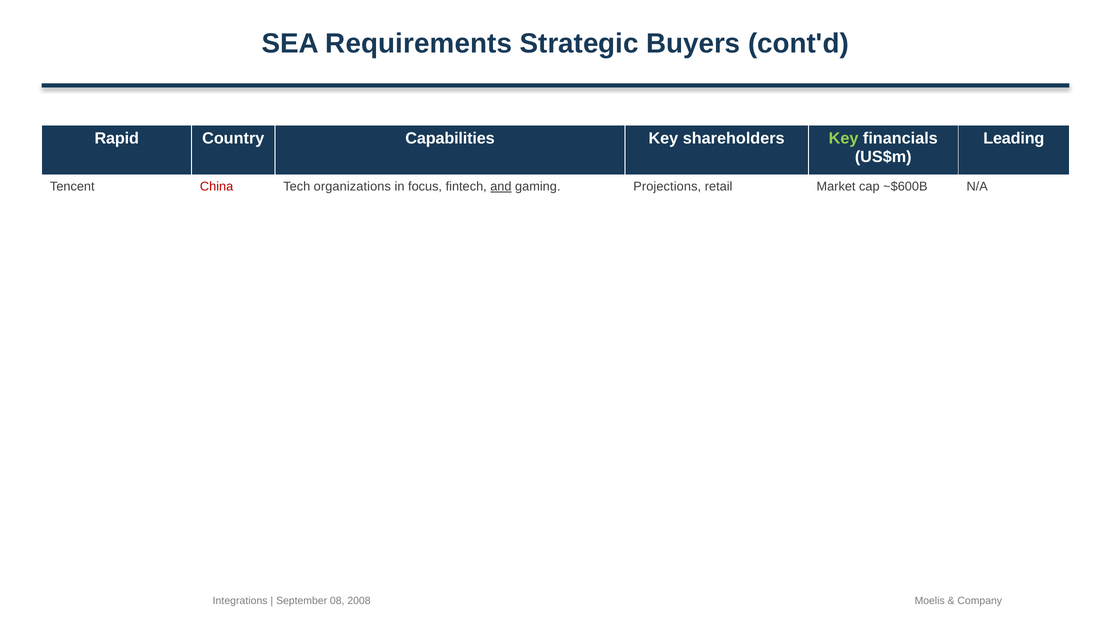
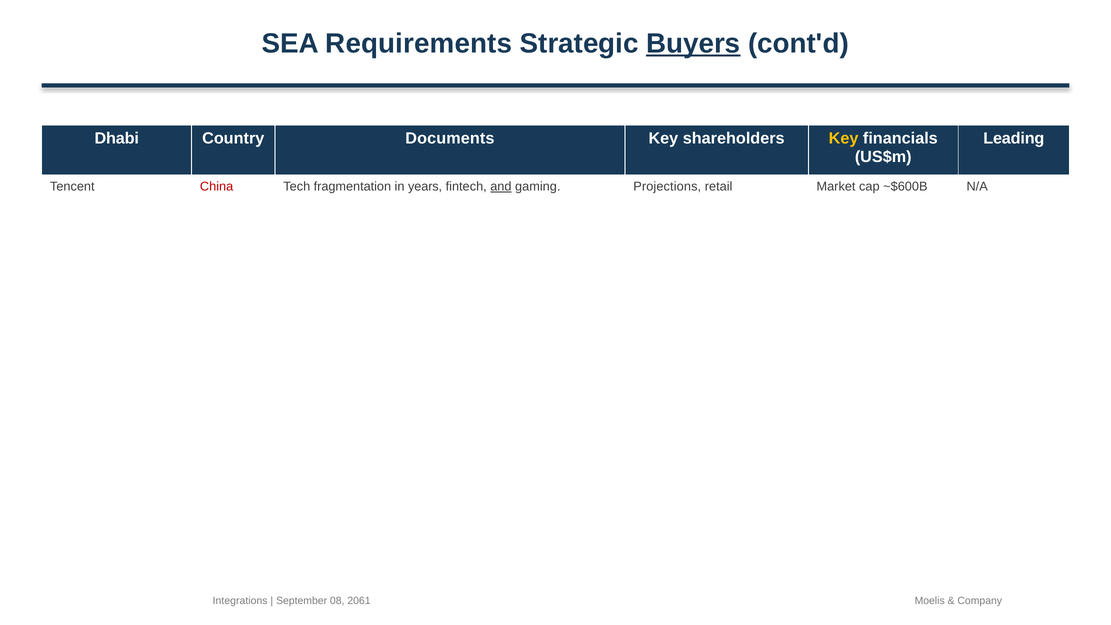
Buyers underline: none -> present (693, 44)
Rapid: Rapid -> Dhabi (117, 139)
Capabilities: Capabilities -> Documents (450, 139)
Key colour: light green -> yellow (844, 139)
organizations: organizations -> fragmentation (352, 186)
focus: focus -> years (425, 186)
2008: 2008 -> 2061 (359, 601)
